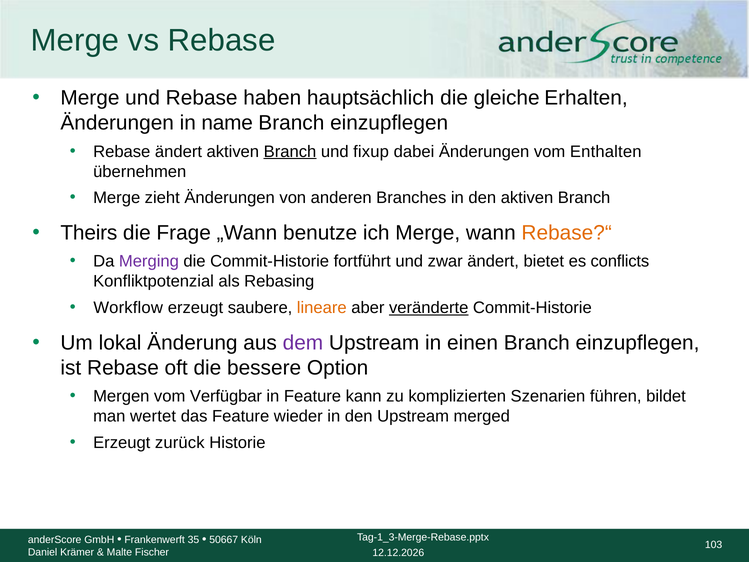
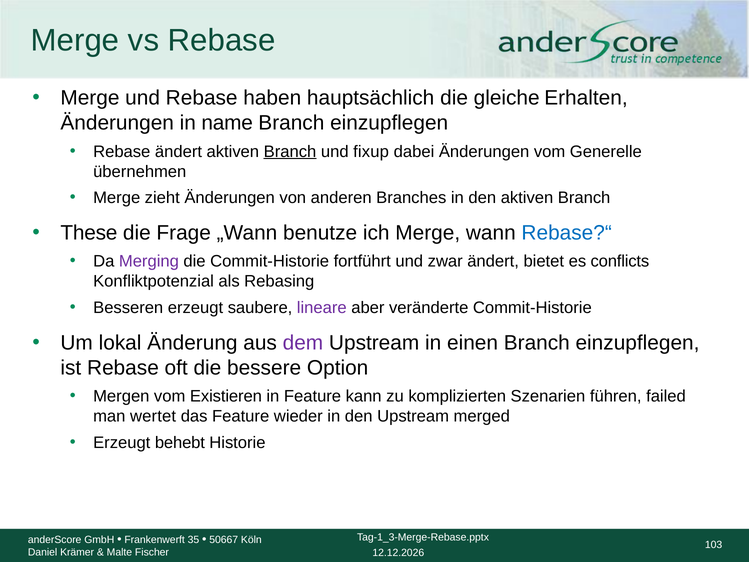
Enthalten: Enthalten -> Generelle (606, 151)
Theirs: Theirs -> These (89, 233)
Rebase?“ colour: orange -> blue (567, 233)
Workflow: Workflow -> Besseren (128, 307)
lineare colour: orange -> purple (322, 307)
veränderte underline: present -> none (429, 307)
Verfügbar: Verfügbar -> Existieren (226, 396)
bildet: bildet -> failed (666, 396)
zurück: zurück -> behebt (180, 442)
